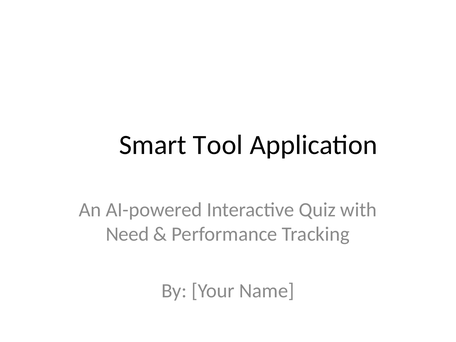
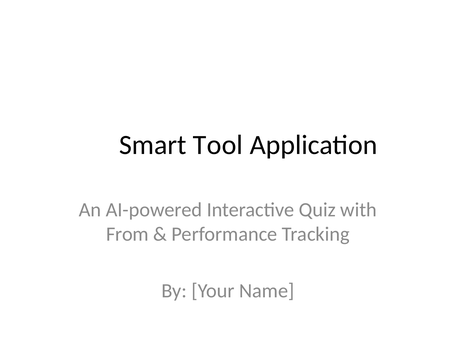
Need: Need -> From (127, 234)
